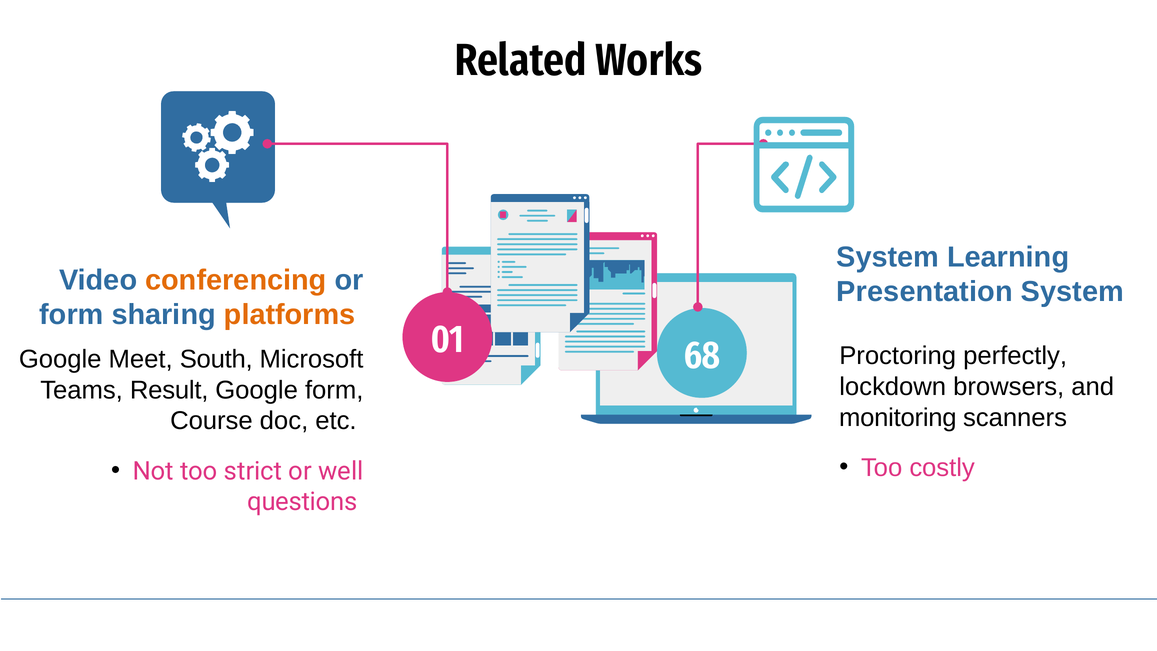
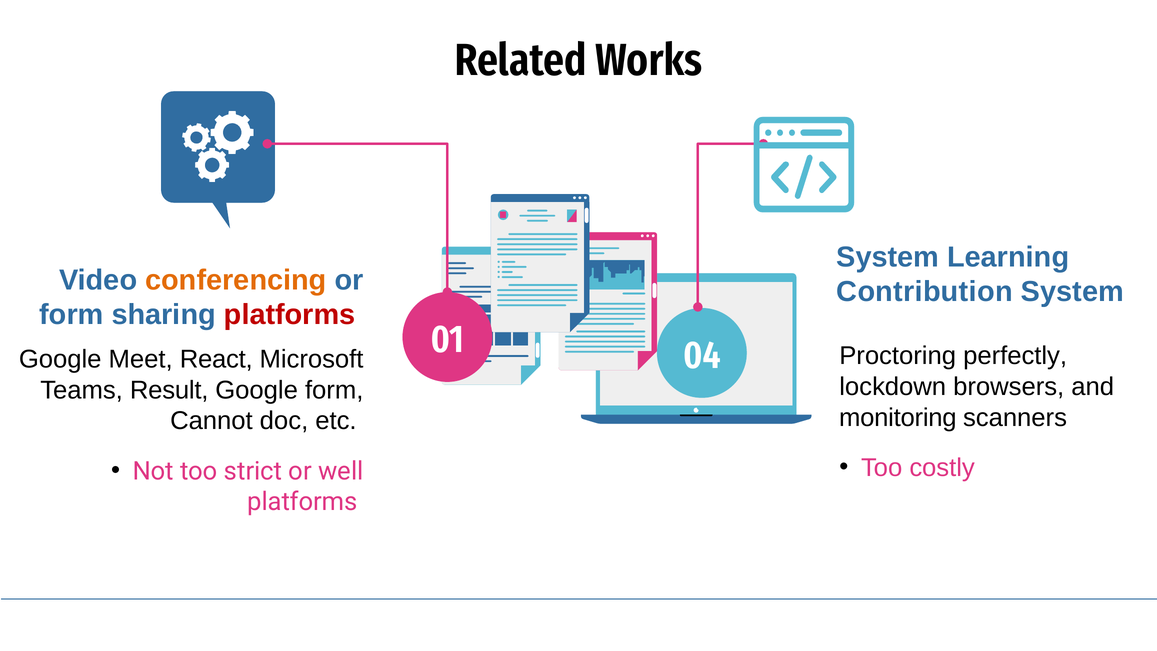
Presentation: Presentation -> Contribution (925, 292)
platforms colour: orange -> red (290, 315)
68: 68 -> 04 (702, 356)
South: South -> React (216, 359)
Course: Course -> Cannot (211, 421)
questions: questions -> platforms (302, 502)
